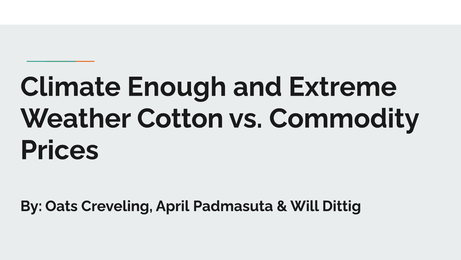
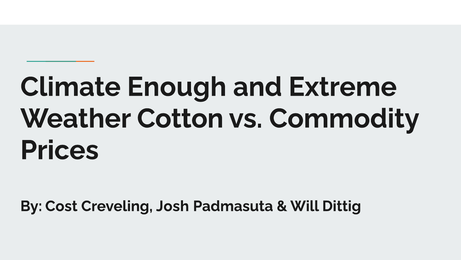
Oats: Oats -> Cost (61, 206)
April: April -> Josh (173, 206)
